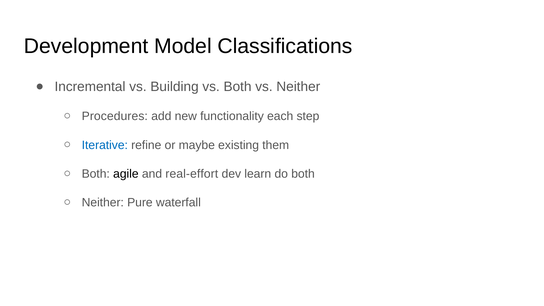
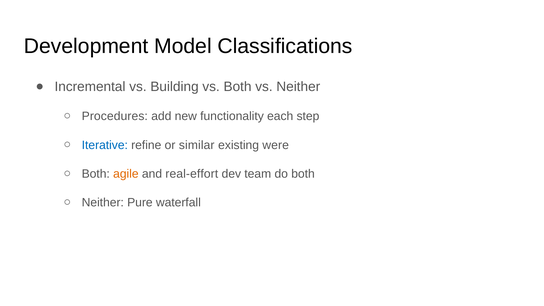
maybe: maybe -> similar (197, 145)
them: them -> were (276, 145)
agile colour: black -> orange (126, 174)
learn: learn -> team (258, 174)
